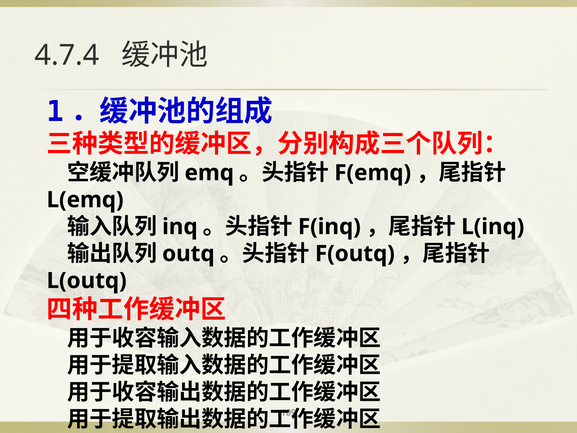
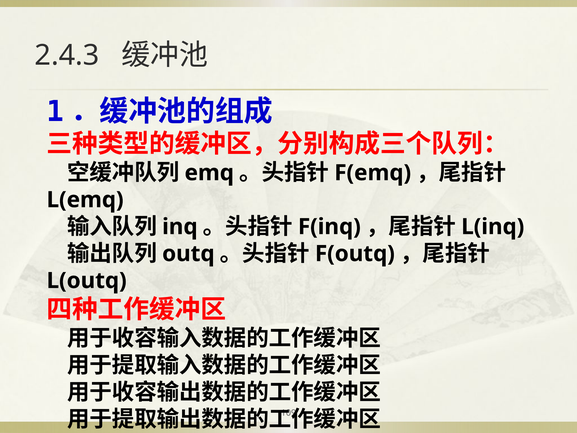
4.7.4: 4.7.4 -> 2.4.3 (67, 55)
